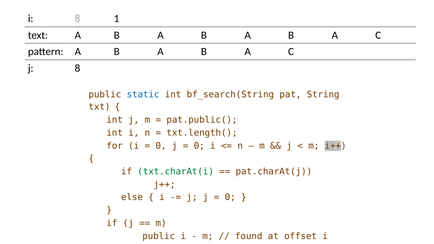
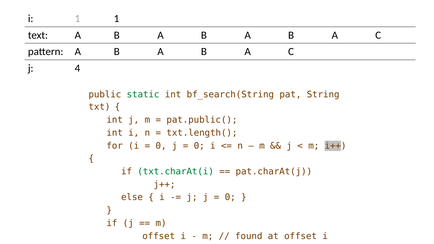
i 8: 8 -> 1 (77, 19)
j 8: 8 -> 4 (77, 68)
static colour: blue -> green (143, 95)
public: public -> offset (159, 236)
